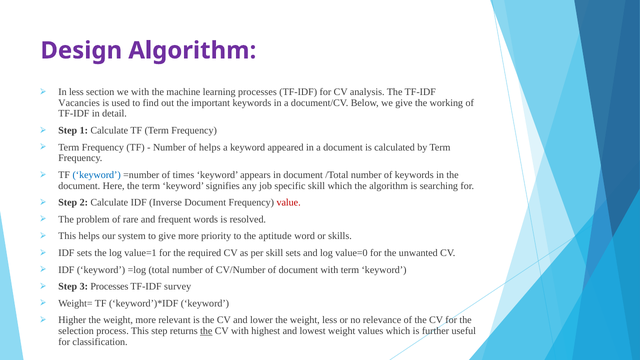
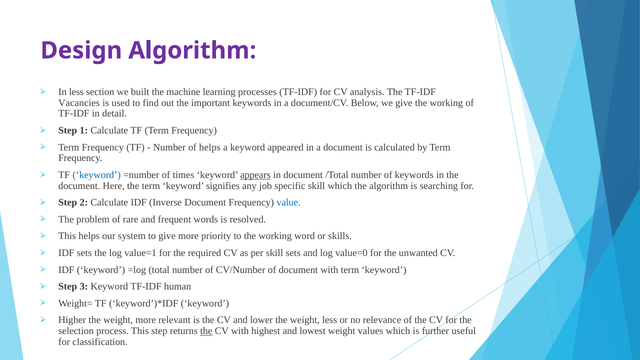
we with: with -> built (140, 92)
appears underline: none -> present (255, 175)
value colour: red -> blue (289, 203)
to the aptitude: aptitude -> working (275, 236)
3 Processes: Processes -> Keyword (109, 287)
survey: survey -> human (178, 287)
